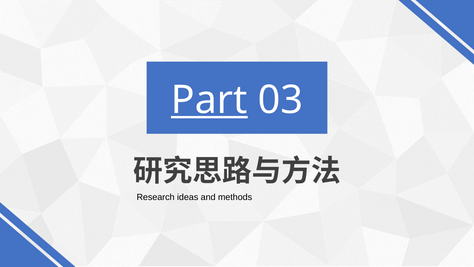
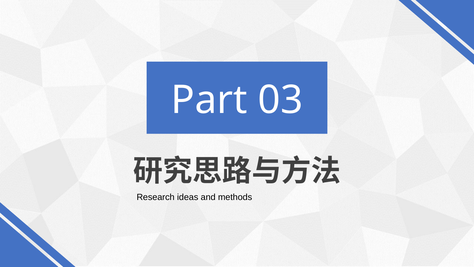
Part underline: present -> none (209, 100)
